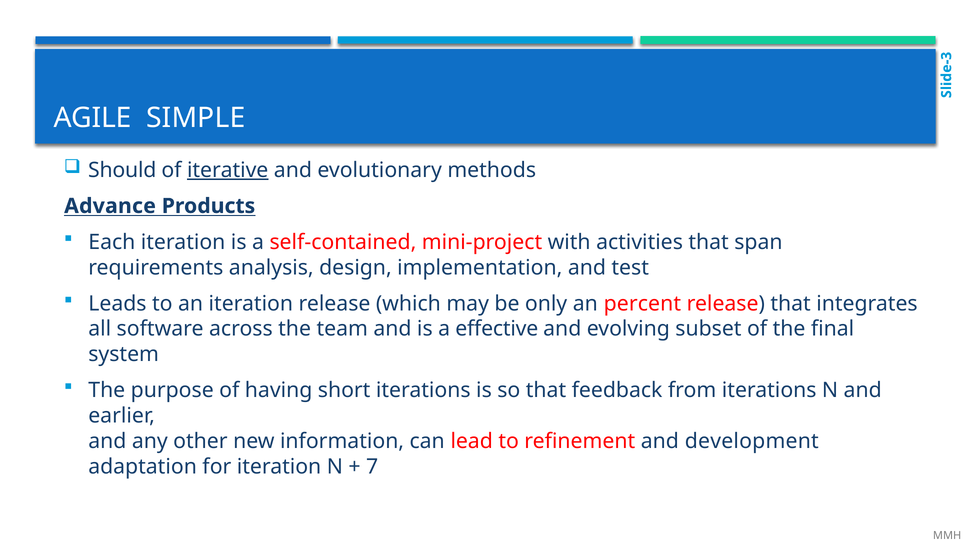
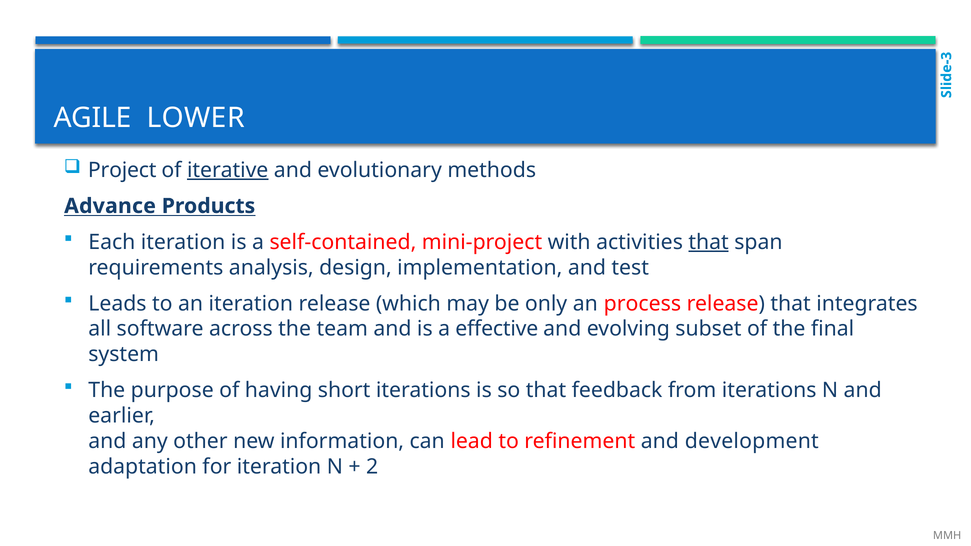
SIMPLE: SIMPLE -> LOWER (196, 118)
Should: Should -> Project (122, 170)
that underline: none -> present (709, 242)
percent: percent -> process (642, 304)
7: 7 -> 2 (372, 467)
